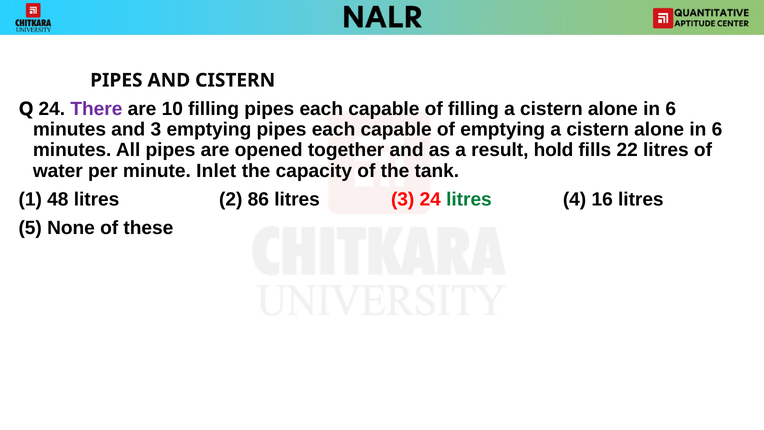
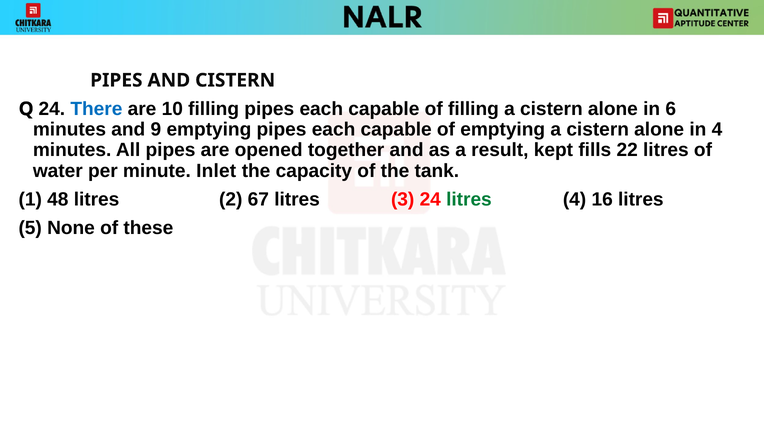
There colour: purple -> blue (96, 109)
and 3: 3 -> 9 (156, 129)
6: 6 -> 4 (717, 129)
hold: hold -> kept (553, 150)
86: 86 -> 67 (258, 199)
